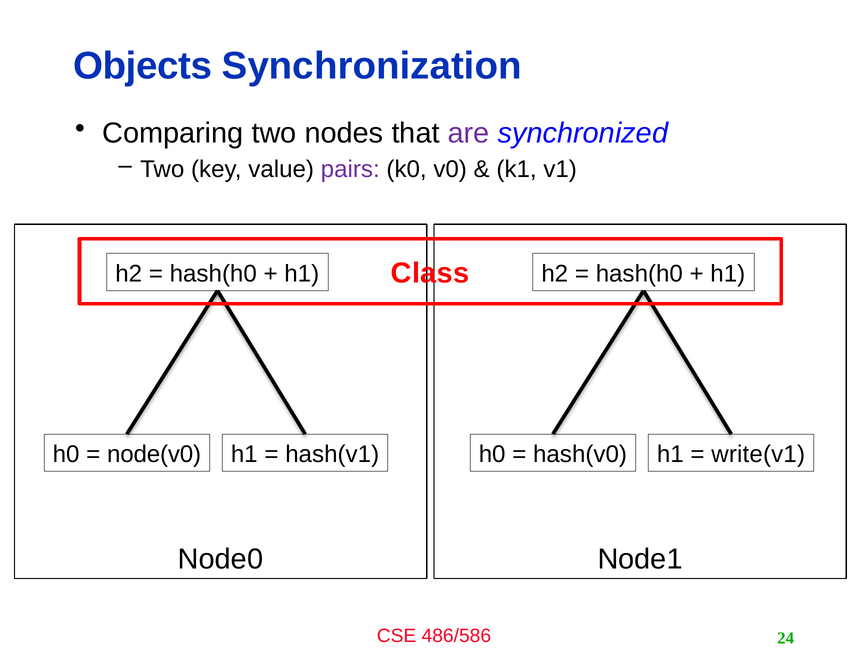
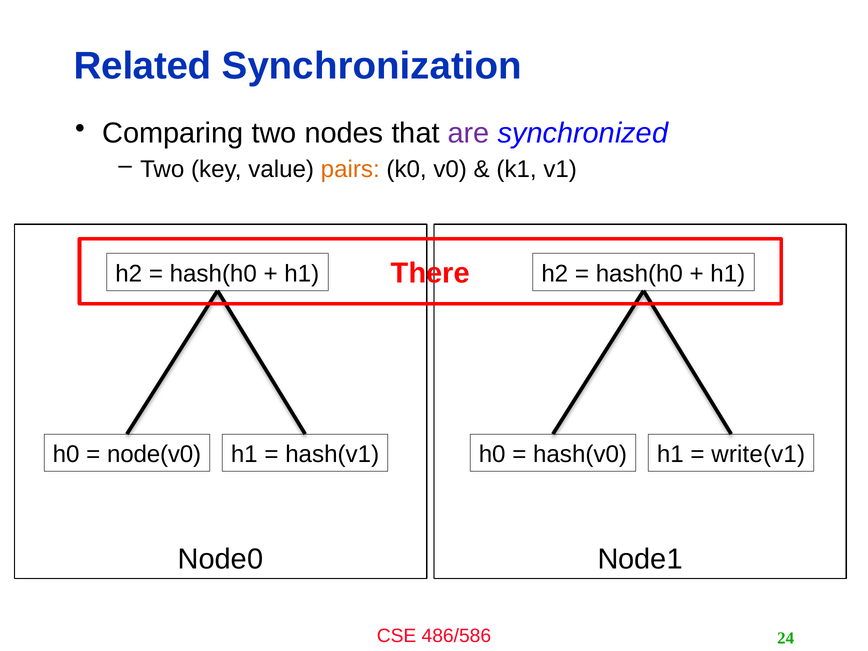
Objects: Objects -> Related (143, 66)
pairs colour: purple -> orange (350, 169)
Class: Class -> There (430, 273)
